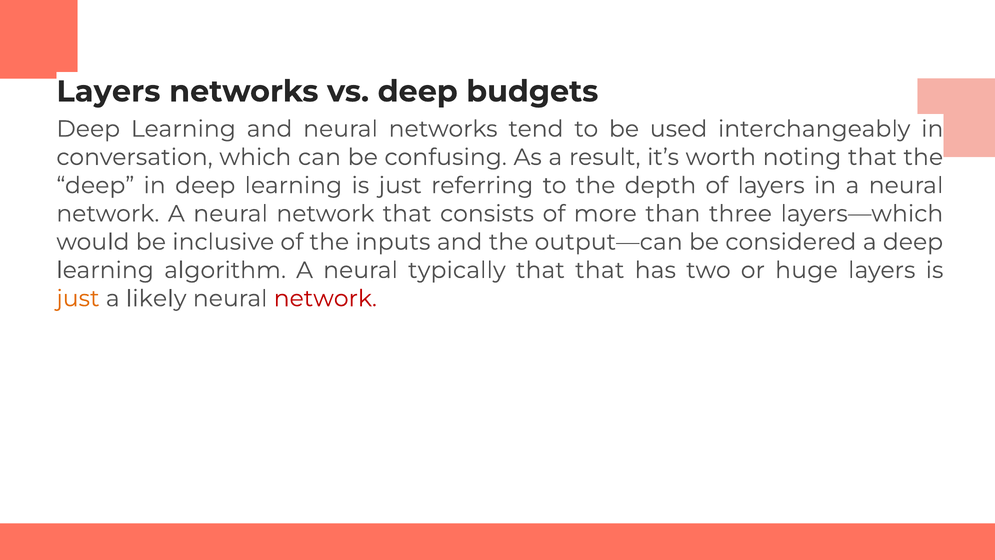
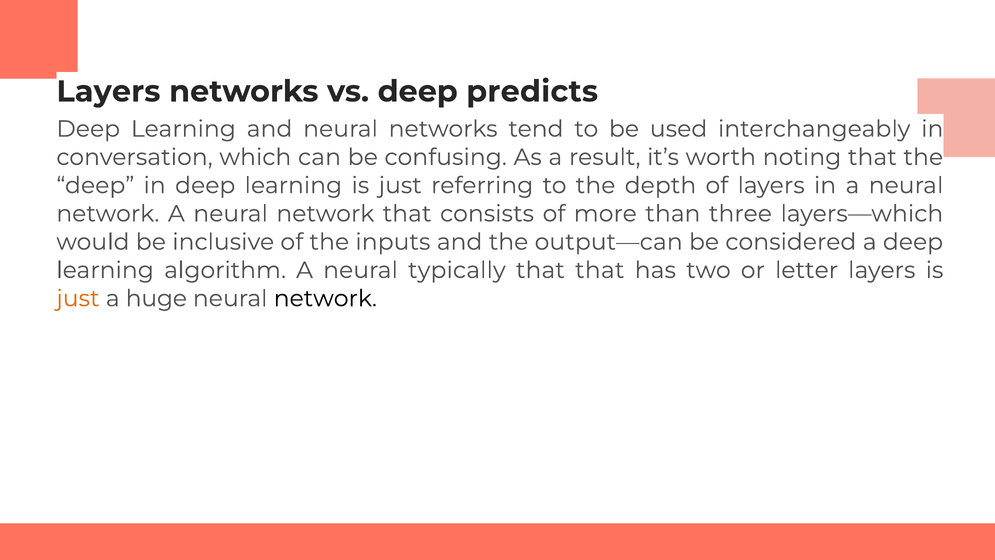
budgets: budgets -> predicts (532, 91)
huge: huge -> letter (807, 270)
likely: likely -> huge (156, 298)
network colour: red -> black (325, 298)
